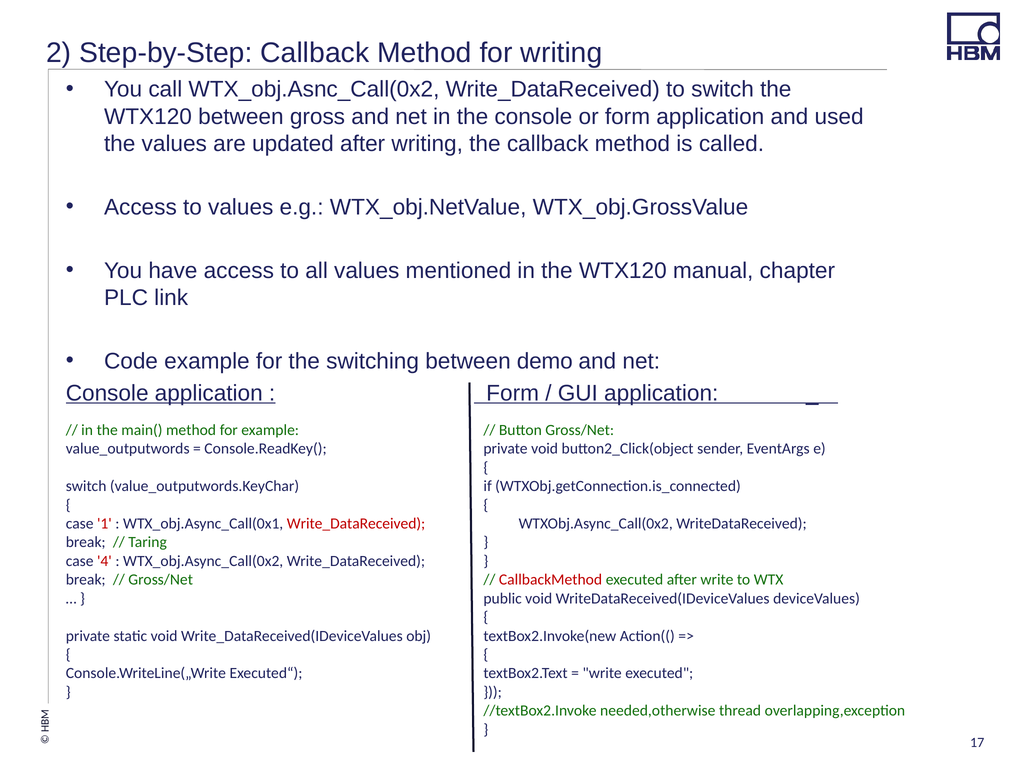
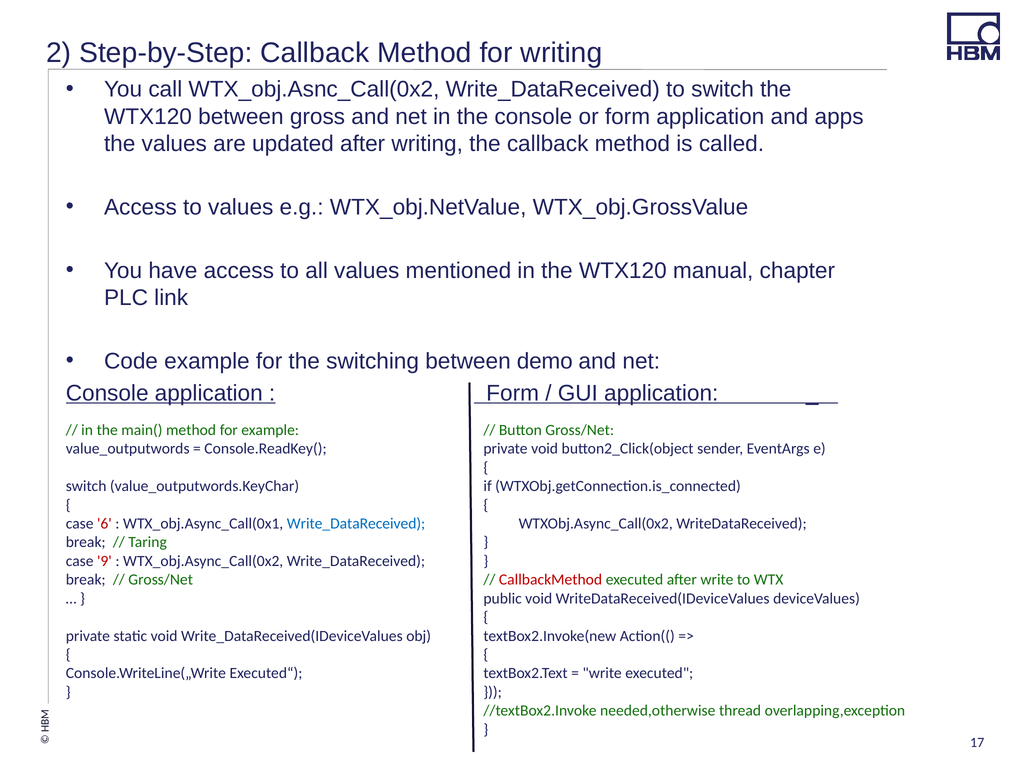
used: used -> apps (839, 117)
1: 1 -> 6 (104, 524)
Write_DataReceived colour: red -> blue (356, 524)
4: 4 -> 9 (104, 561)
